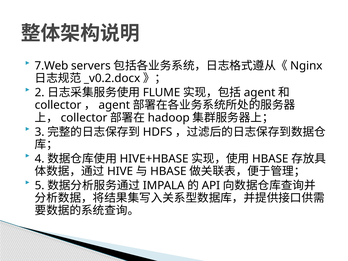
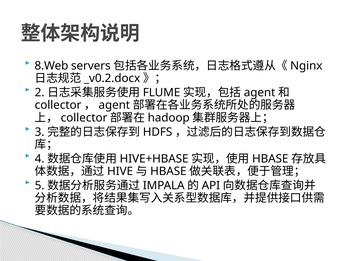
7.Web: 7.Web -> 8.Web (51, 66)
